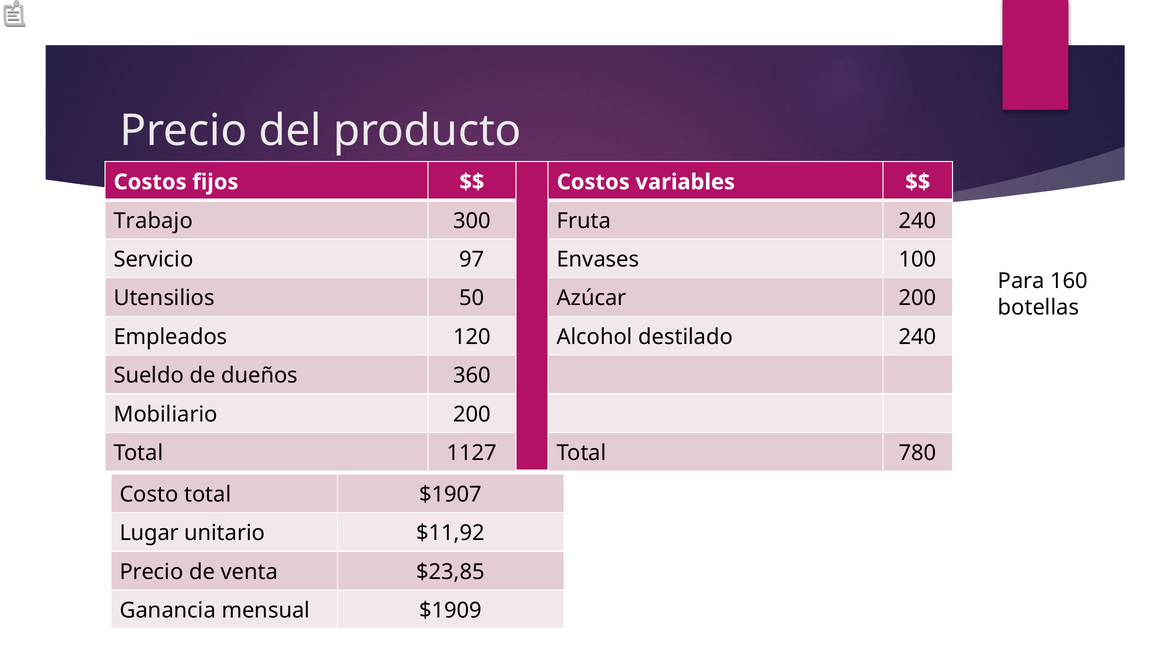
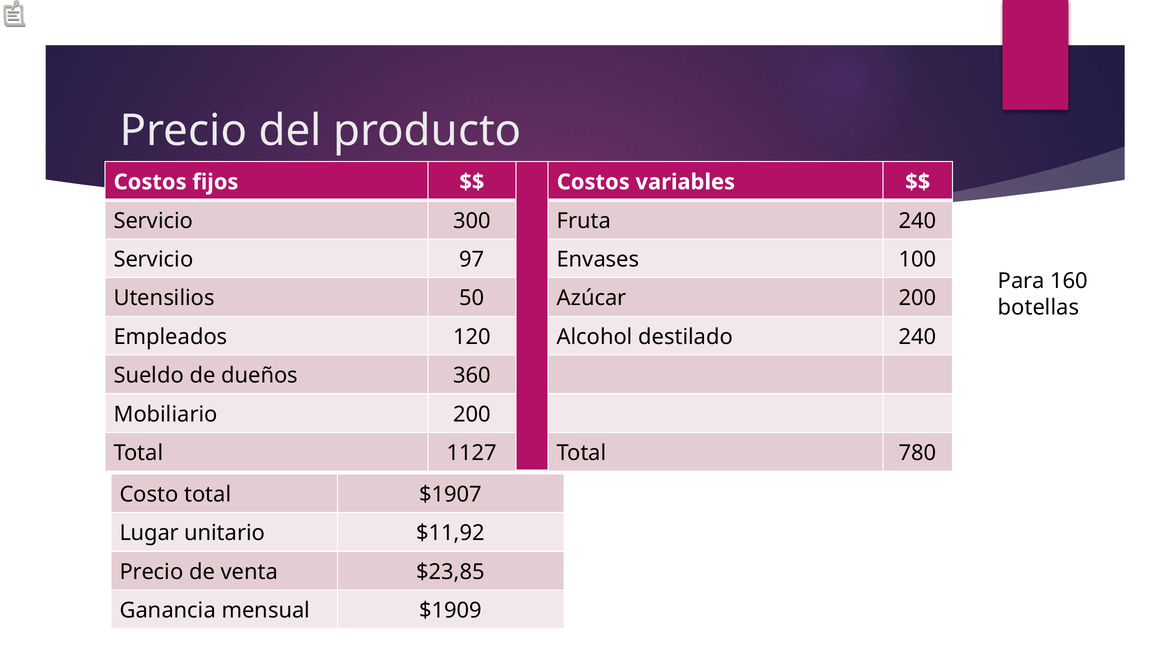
Trabajo: Trabajo -> Servicio (153, 221)
